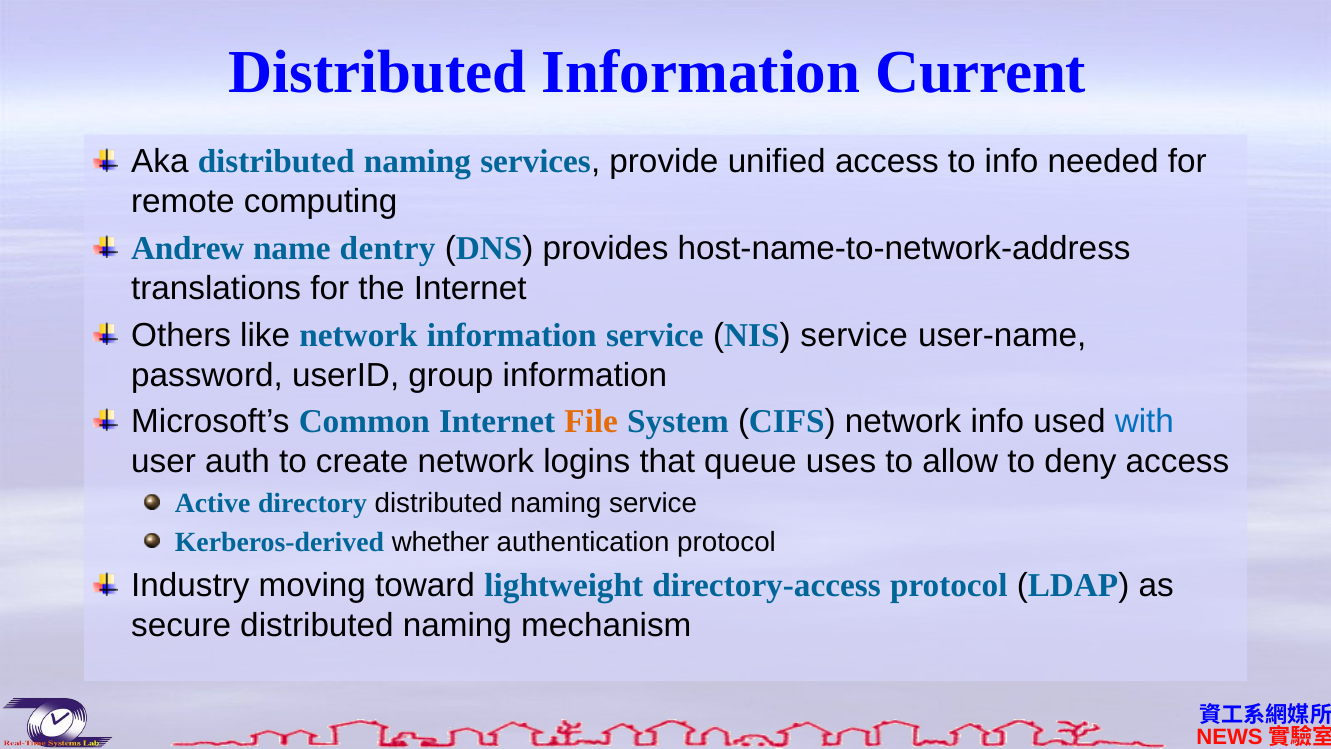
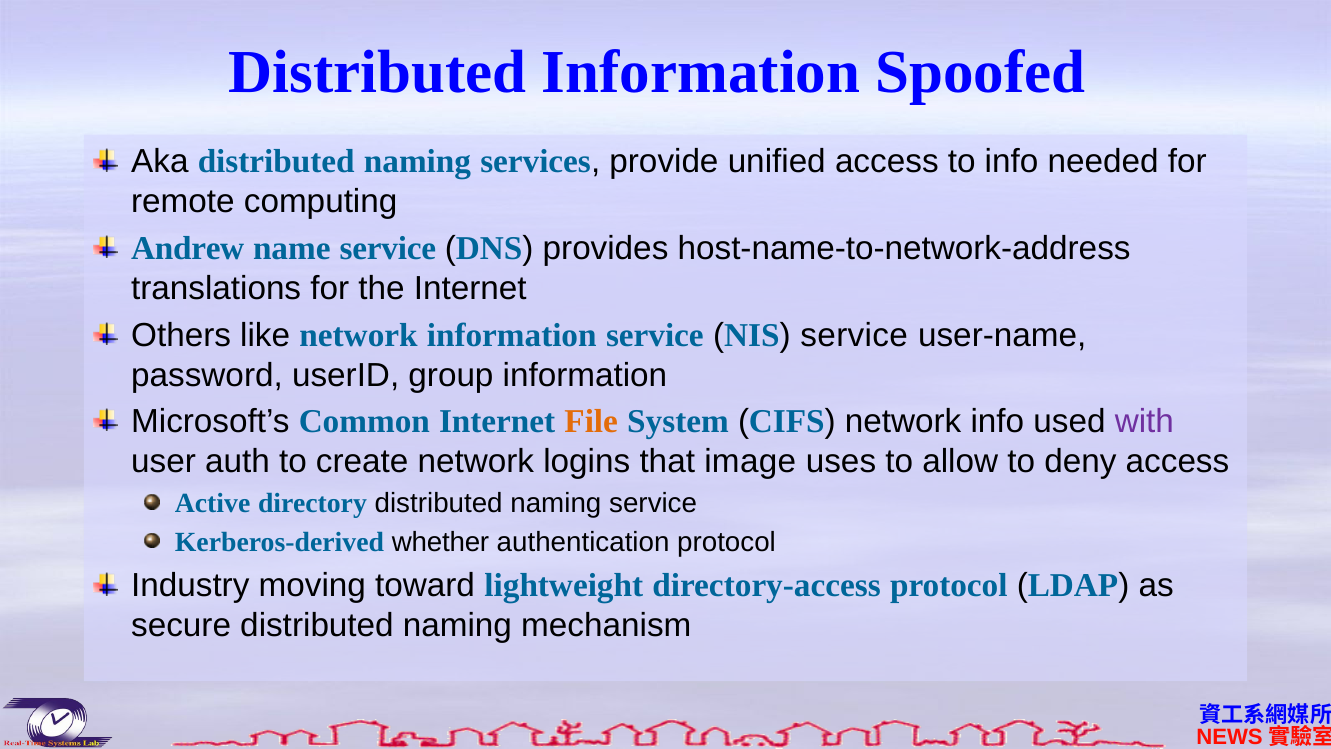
Current: Current -> Spoofed (981, 72)
name dentry: dentry -> service (388, 248)
with colour: blue -> purple (1144, 421)
queue: queue -> image (750, 461)
